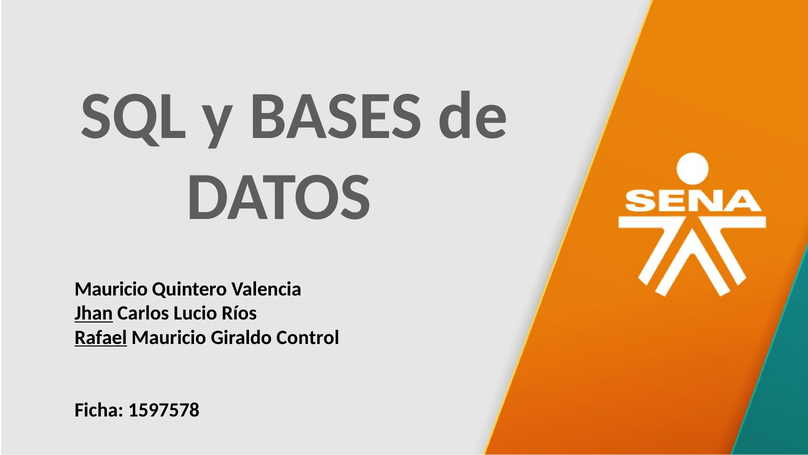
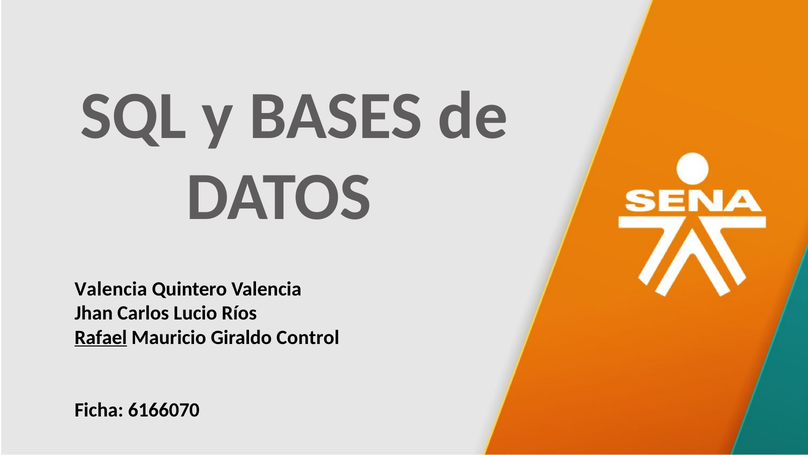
Mauricio: Mauricio -> Valencia (111, 289)
Jhan underline: present -> none (94, 313)
1597578: 1597578 -> 6166070 (164, 410)
